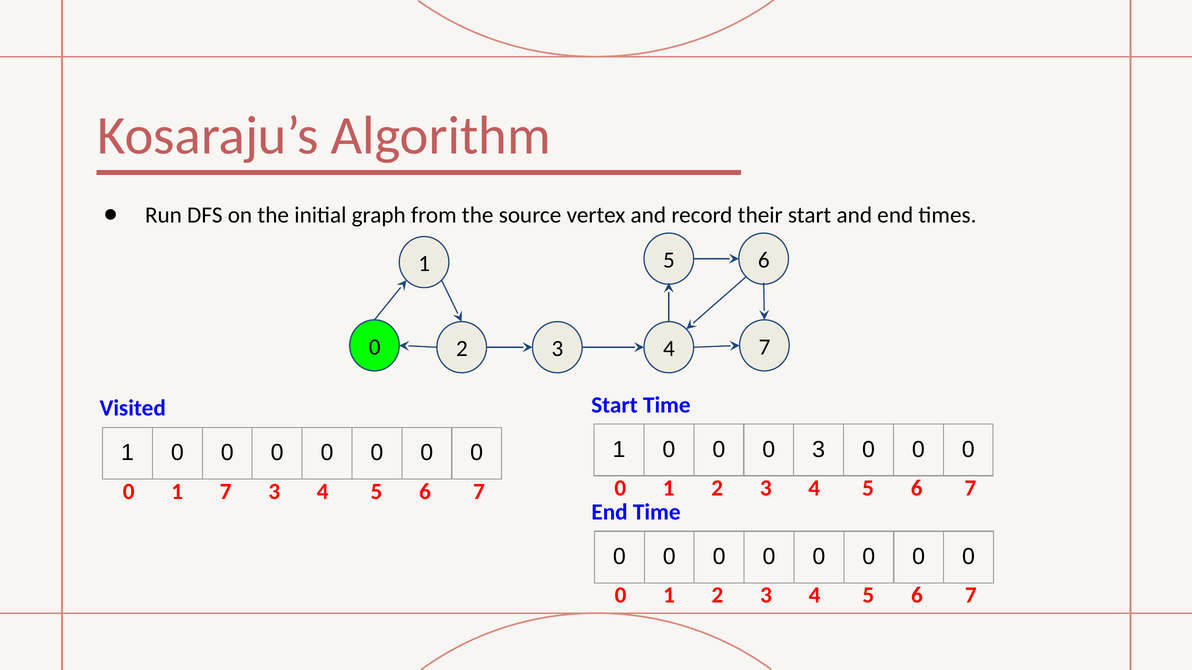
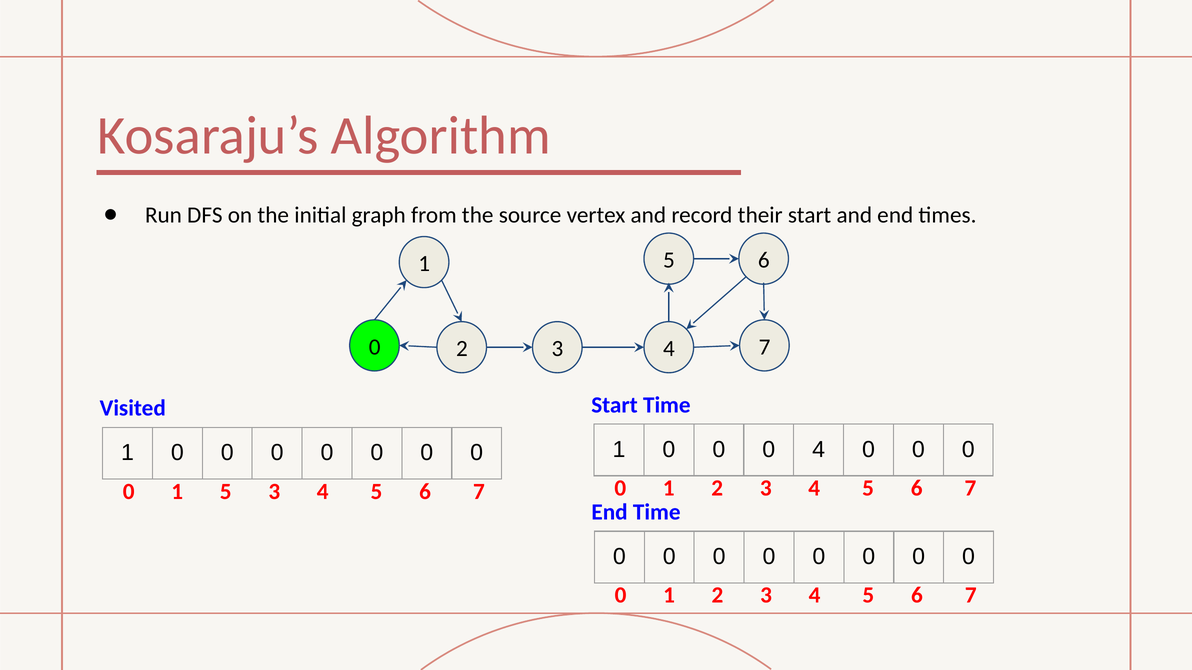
0 3: 3 -> 4 (819, 450)
1 7: 7 -> 5 (226, 492)
